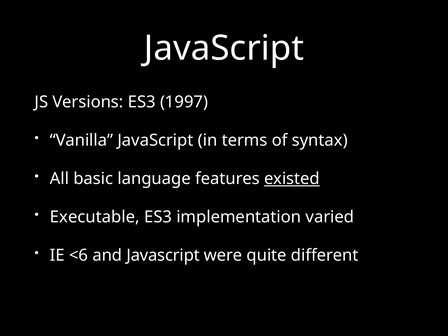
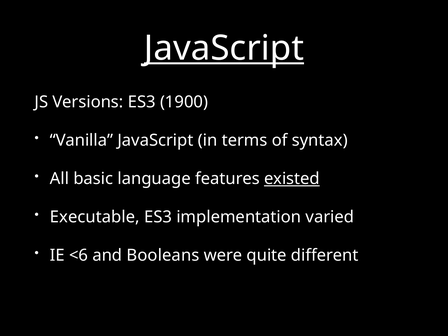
JavaScript underline: none -> present (224, 48)
1997: 1997 -> 1900 (184, 102)
and Javascript: Javascript -> Booleans (163, 255)
